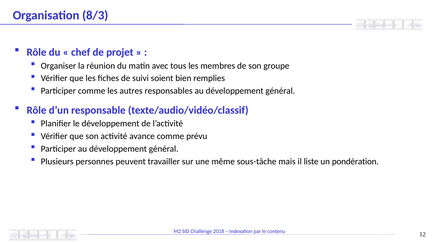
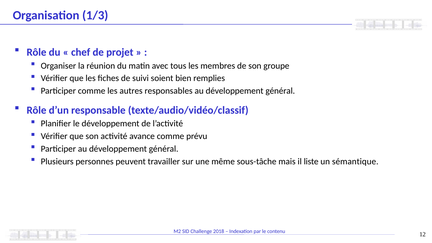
8/3: 8/3 -> 1/3 (95, 15)
pondération: pondération -> sémantique (355, 161)
